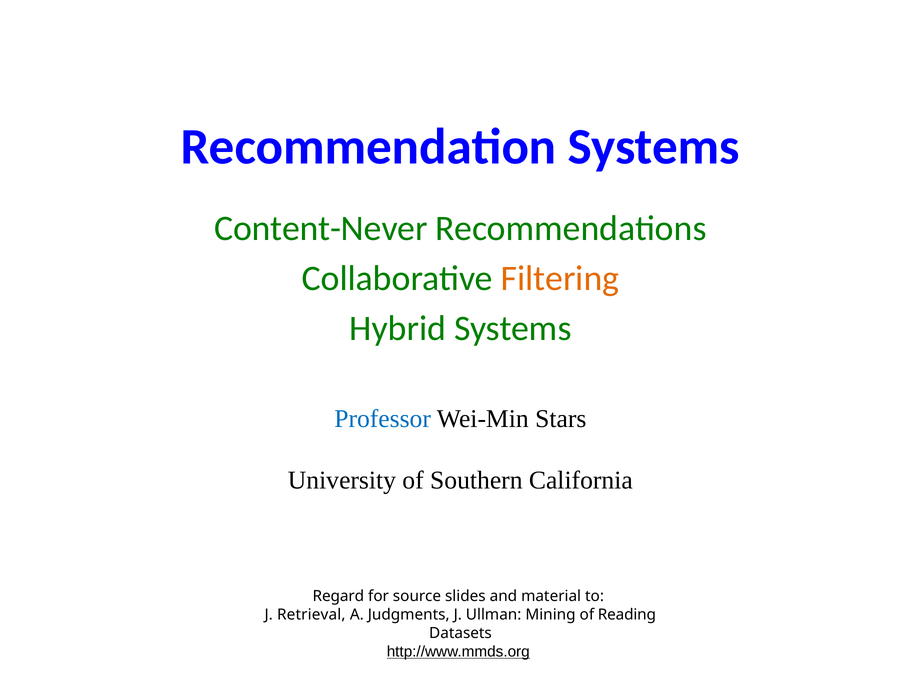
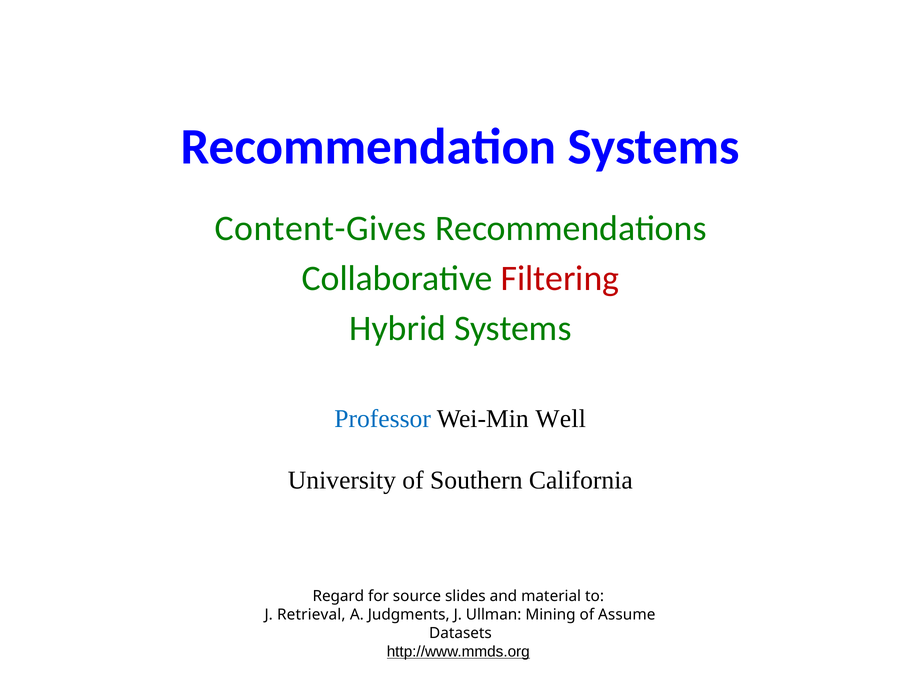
Content-Never: Content-Never -> Content-Gives (321, 228)
Filtering colour: orange -> red (560, 278)
Stars: Stars -> Well (561, 419)
Reading: Reading -> Assume (627, 615)
